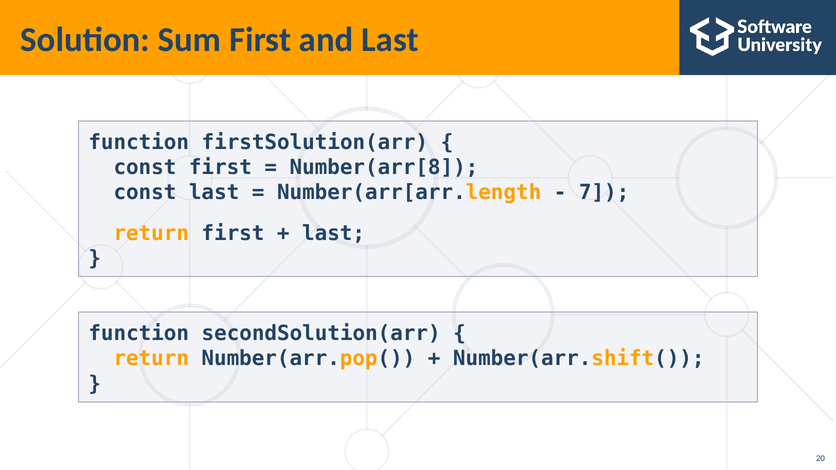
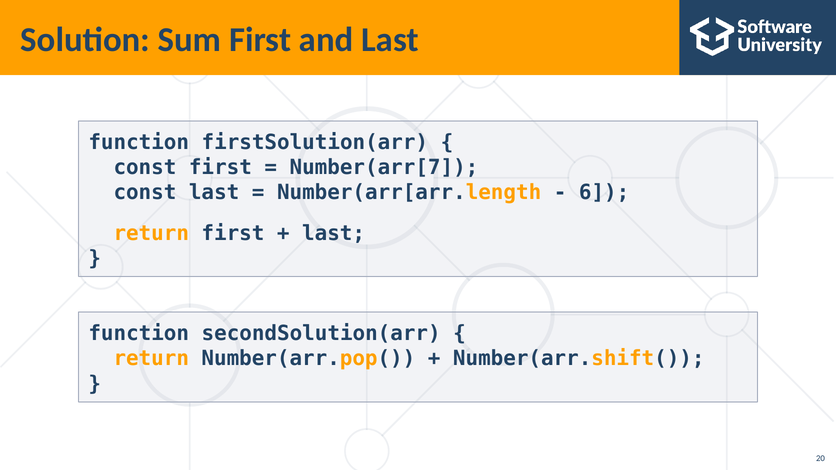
Number(arr[8: Number(arr[8 -> Number(arr[7 (384, 167)
7: 7 -> 6 (604, 192)
